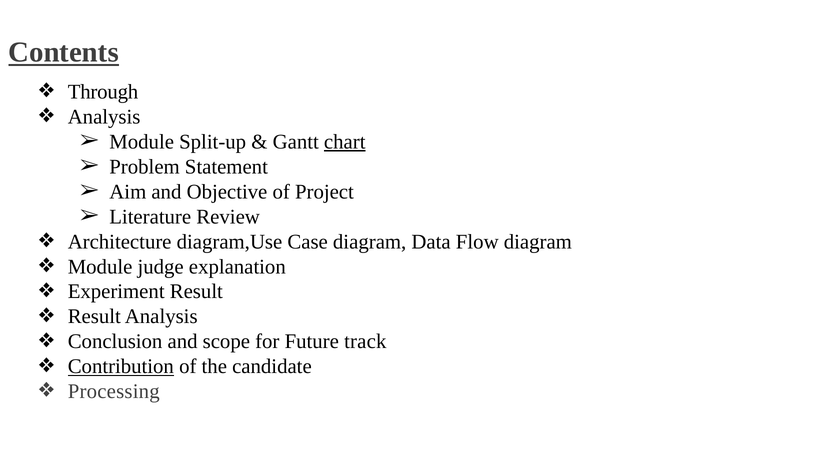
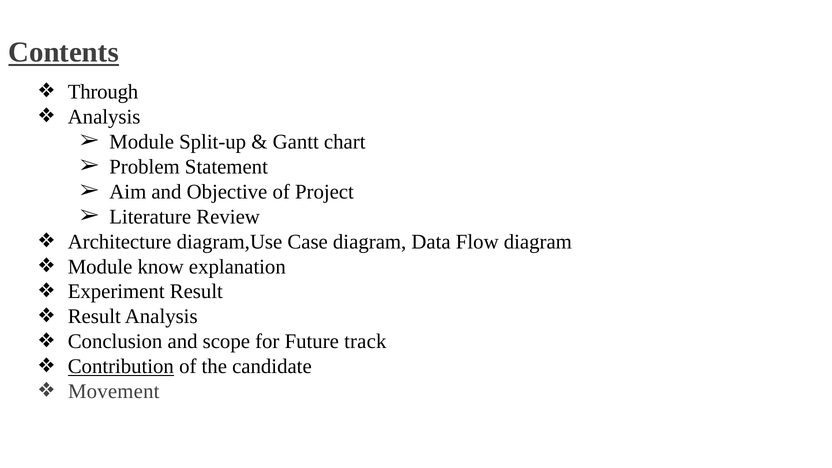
chart underline: present -> none (345, 142)
judge: judge -> know (161, 267)
Processing: Processing -> Movement (114, 391)
